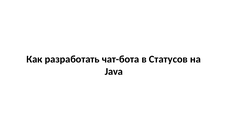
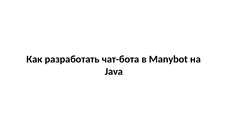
Статусов: Статусов -> Manybot (168, 59)
